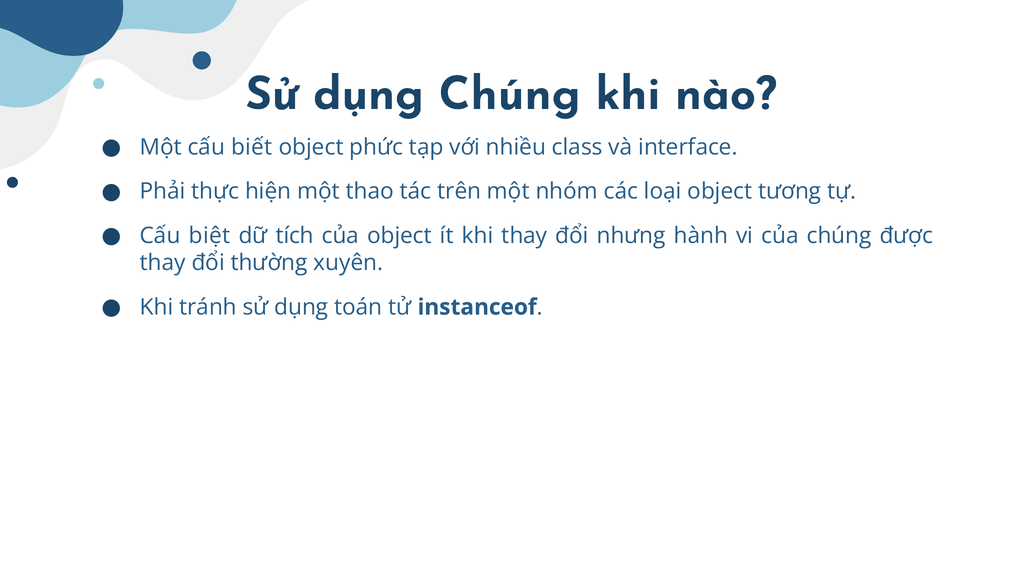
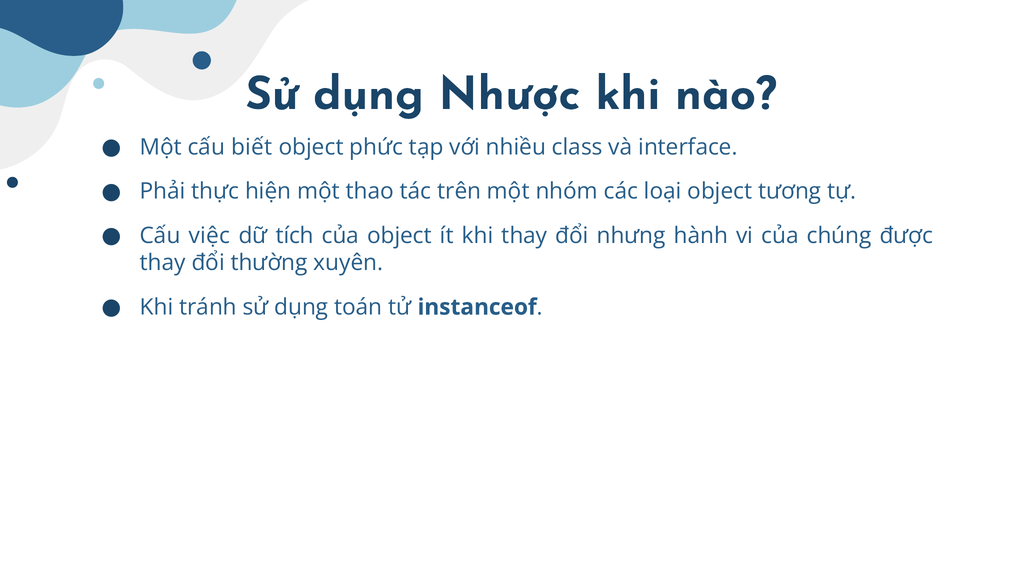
dụng Chúng: Chúng -> Nhược (510, 94)
biệt: biệt -> việc (210, 236)
